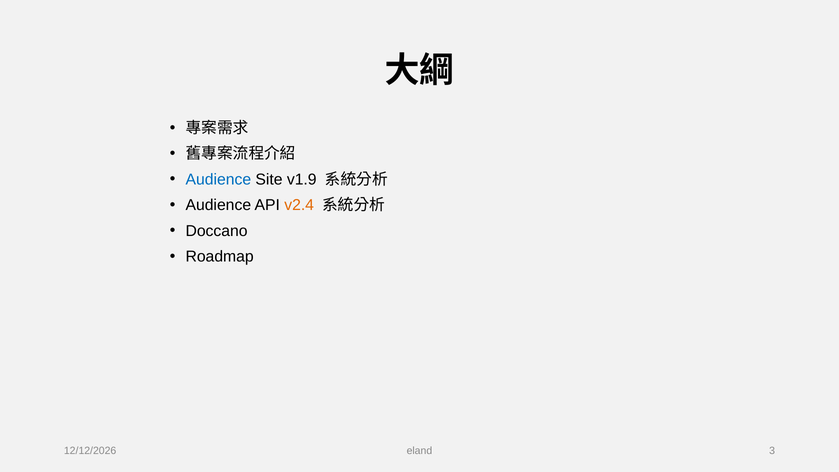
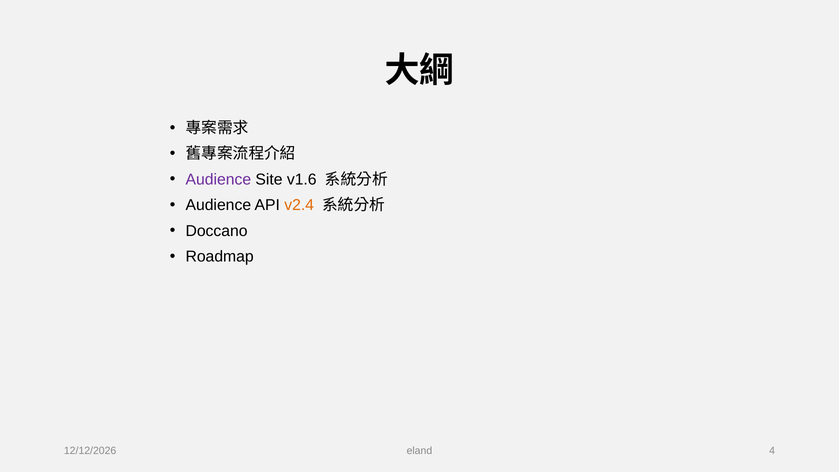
Audience colour: blue -> purple (218, 179)
v1.9: v1.9 -> v1.6 (302, 179)
3: 3 -> 4 (772, 451)
